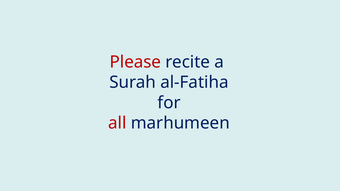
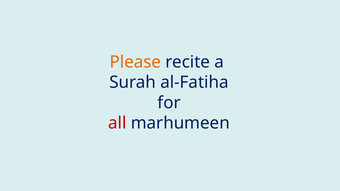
Please colour: red -> orange (135, 62)
